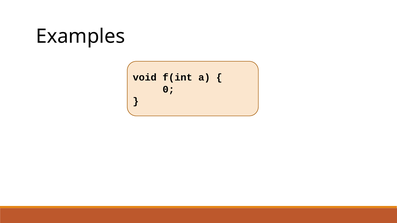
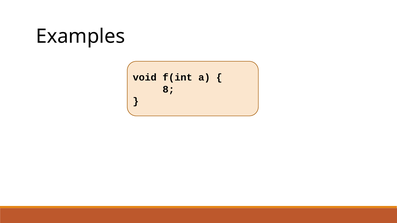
0: 0 -> 8 (169, 89)
